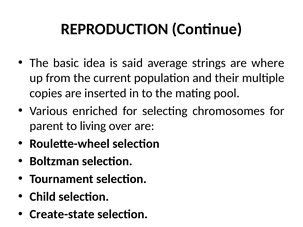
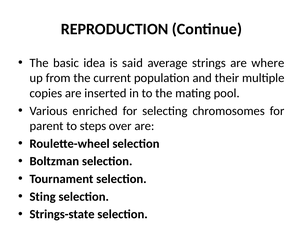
living: living -> steps (93, 126)
Child: Child -> Sting (43, 197)
Create-state: Create-state -> Strings-state (62, 215)
